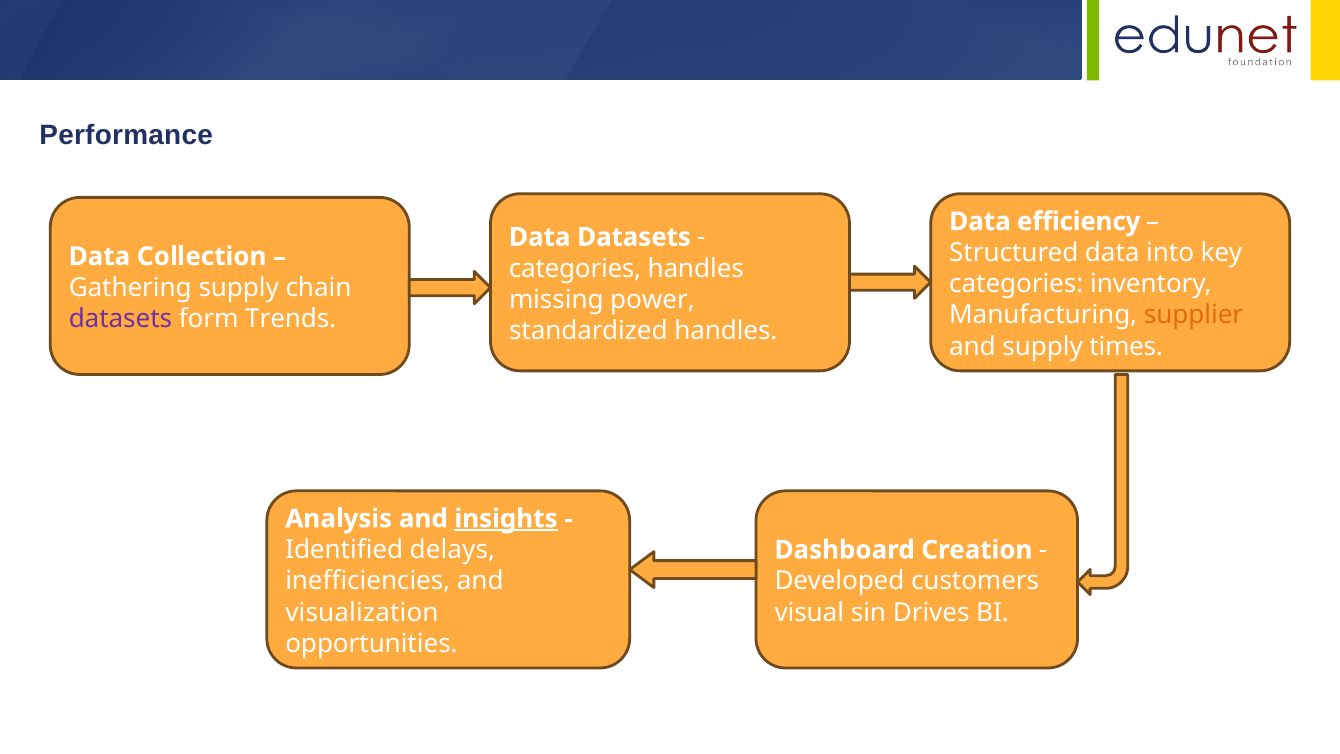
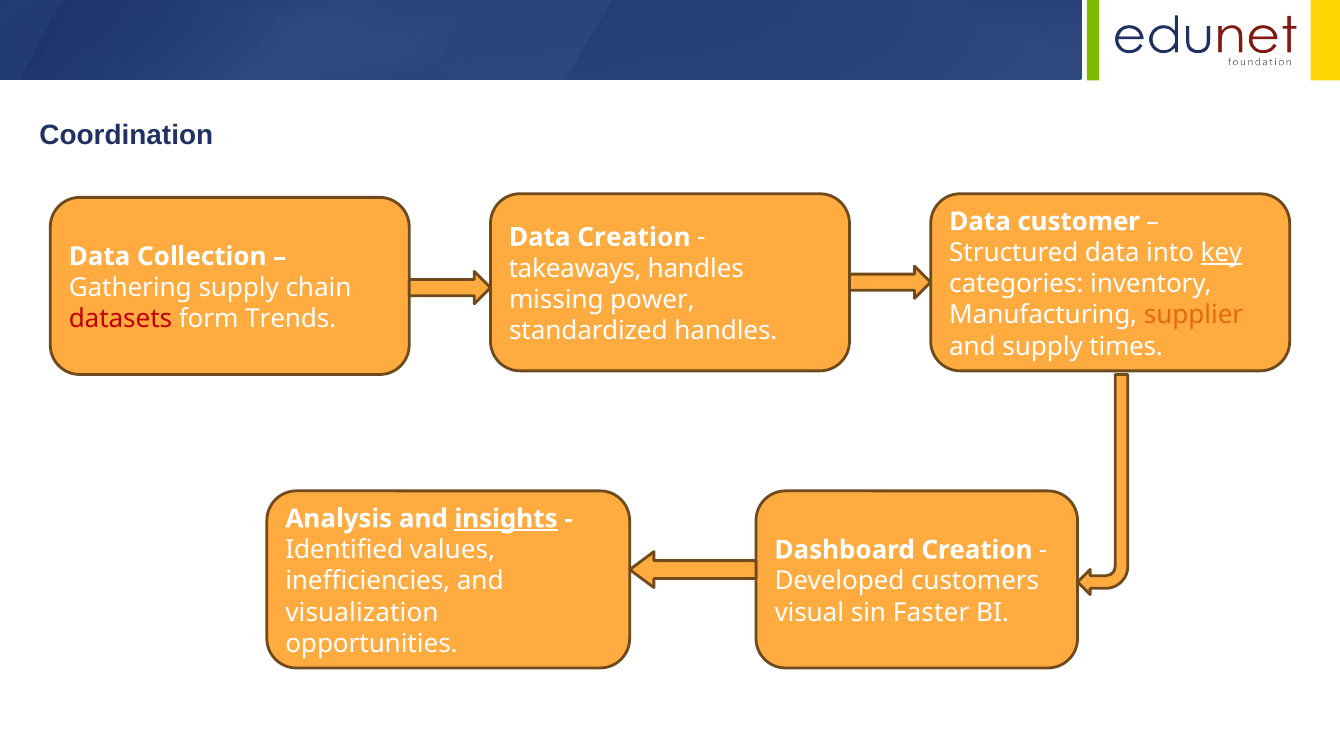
Performance: Performance -> Coordination (126, 135)
efficiency: efficiency -> customer (1079, 221)
Data Datasets: Datasets -> Creation (634, 237)
key underline: none -> present (1222, 253)
categories: categories -> takeaways (575, 268)
datasets colour: purple -> red (120, 319)
delays: delays -> values (452, 550)
Drives: Drives -> Faster (931, 612)
